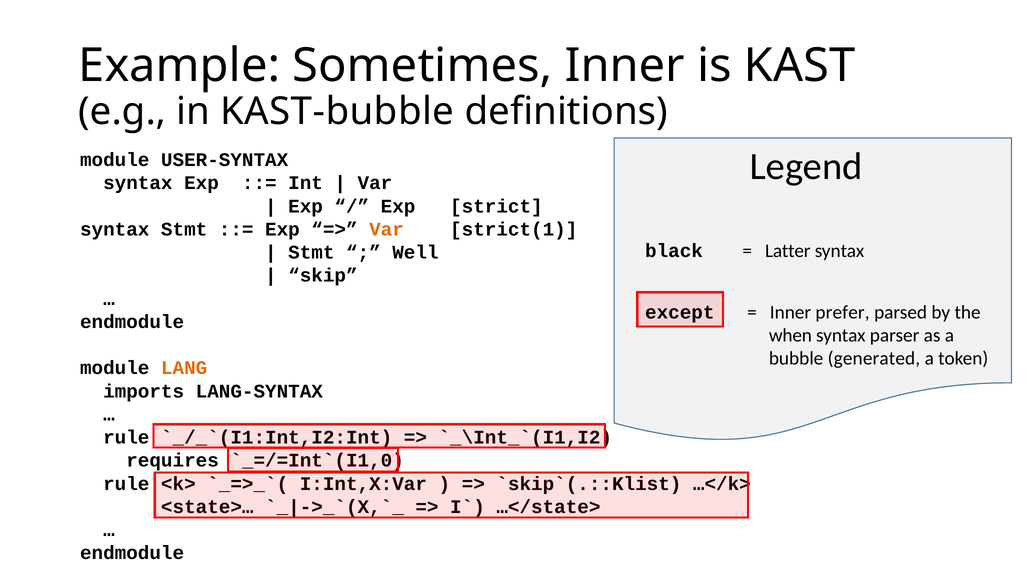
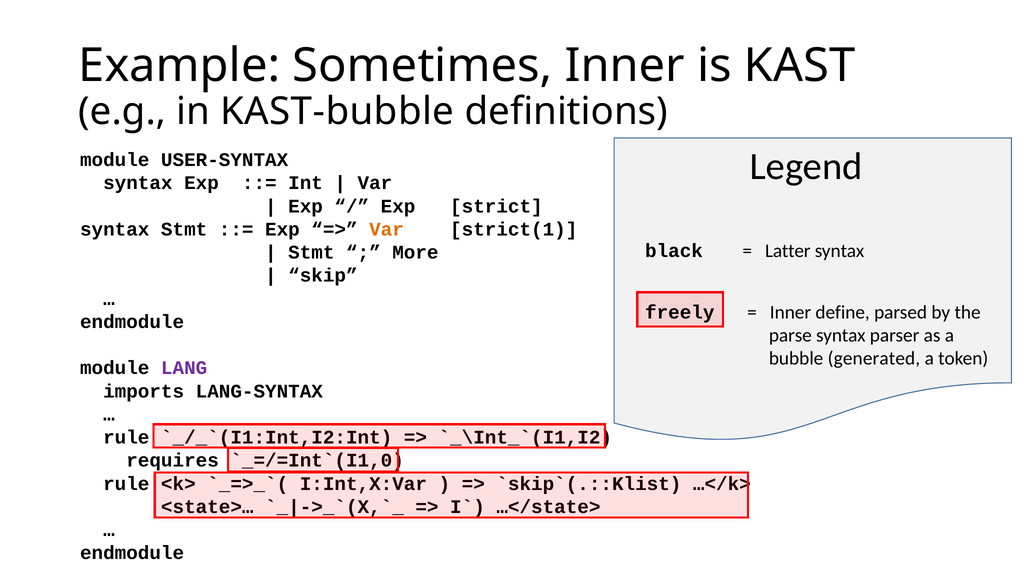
Well: Well -> More (415, 253)
prefer: prefer -> define (843, 312)
except: except -> freely (680, 312)
when: when -> parse (790, 336)
LANG colour: orange -> purple (184, 368)
